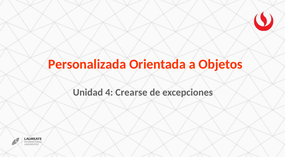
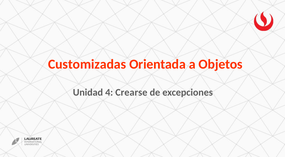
Personalizada: Personalizada -> Customizadas (87, 64)
